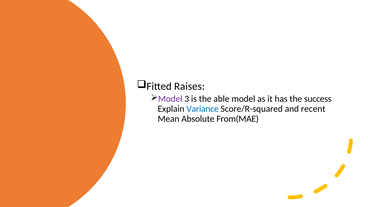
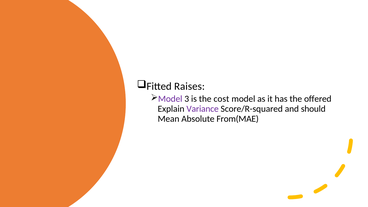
able: able -> cost (221, 99)
success: success -> offered (318, 99)
Variance colour: blue -> purple (203, 109)
recent: recent -> should (313, 109)
